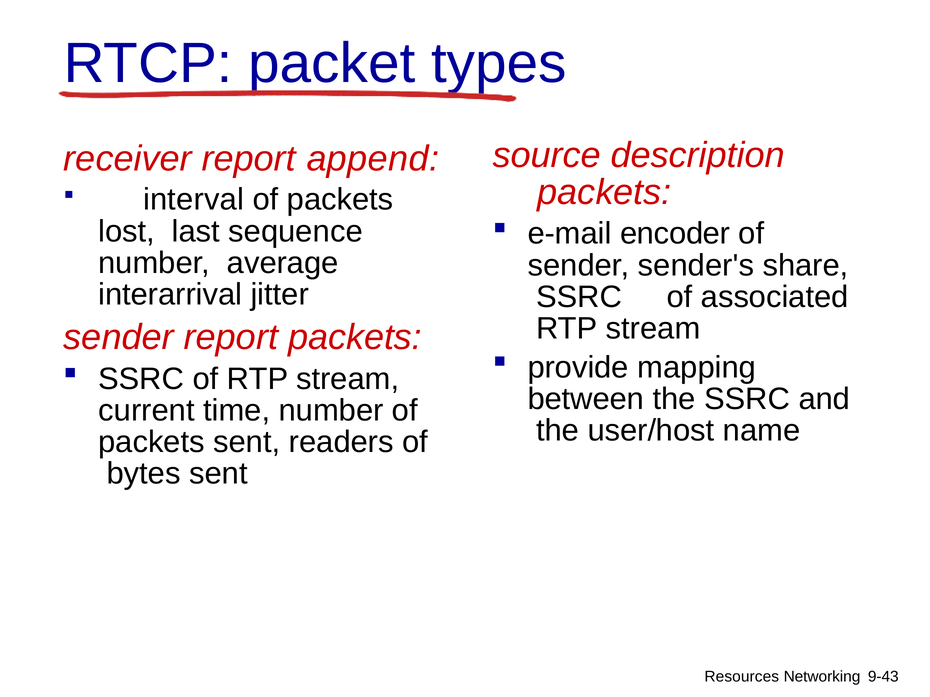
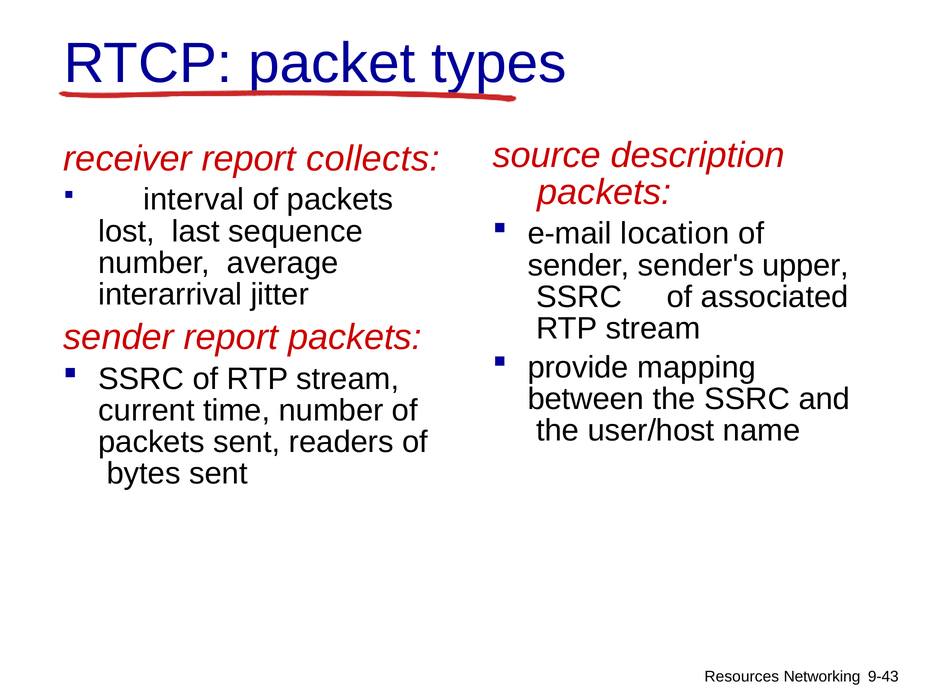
append: append -> collects (373, 159)
encoder: encoder -> location (675, 234)
share: share -> upper (806, 266)
